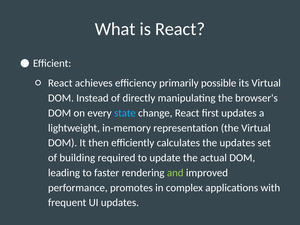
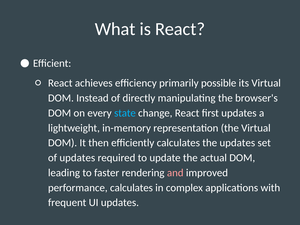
of building: building -> updates (77, 158)
and colour: light green -> pink (175, 173)
performance promotes: promotes -> calculates (131, 188)
